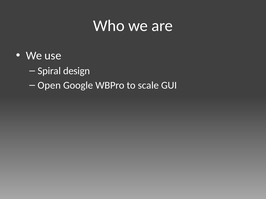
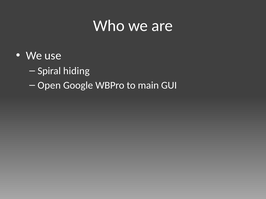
design: design -> hiding (76, 71)
scale: scale -> main (148, 86)
